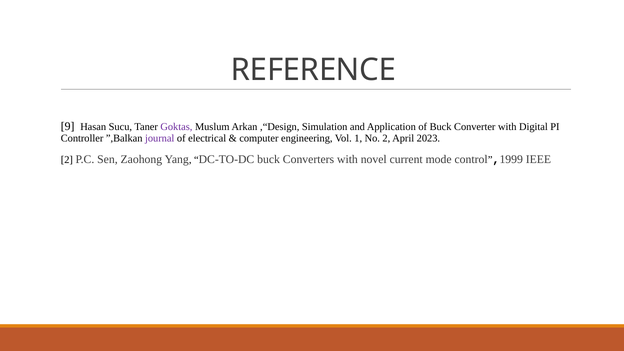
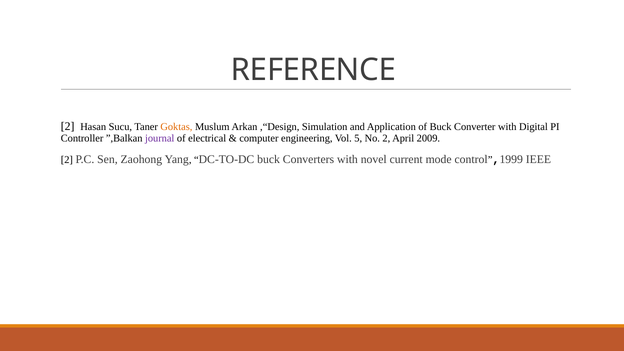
9: 9 -> 2 (68, 126)
Goktas colour: purple -> orange (176, 127)
1: 1 -> 5 (358, 138)
2023: 2023 -> 2009 (428, 138)
